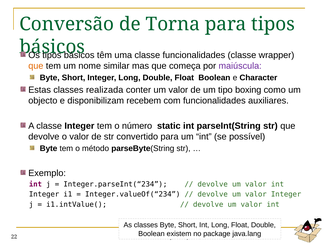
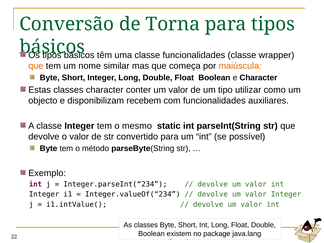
maiúscula colour: purple -> orange (240, 66)
classes realizada: realizada -> character (105, 90)
boxing: boxing -> utilizar (248, 90)
número: número -> mesmo (137, 126)
